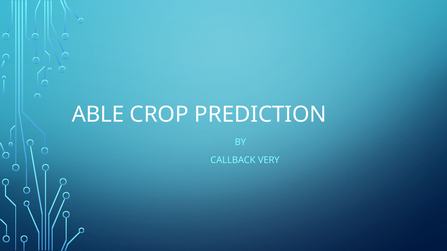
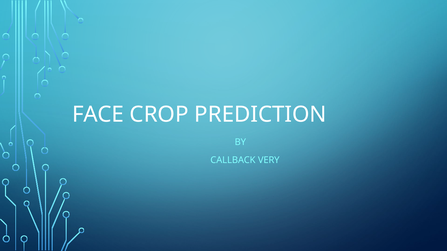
ABLE: ABLE -> FACE (98, 115)
